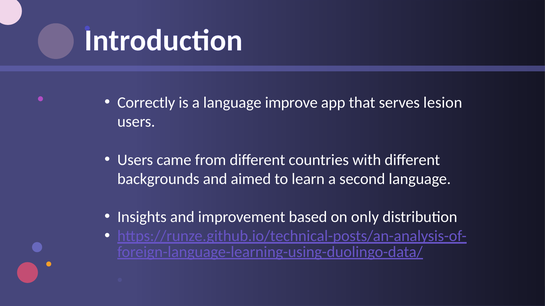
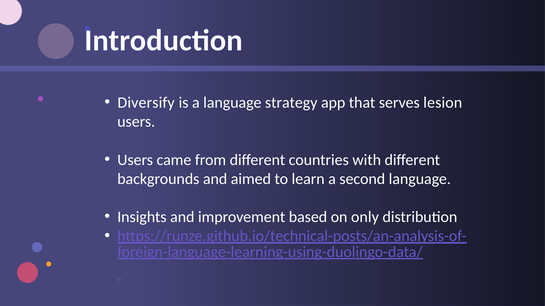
Correctly: Correctly -> Diversify (146, 103)
improve: improve -> strategy (291, 103)
